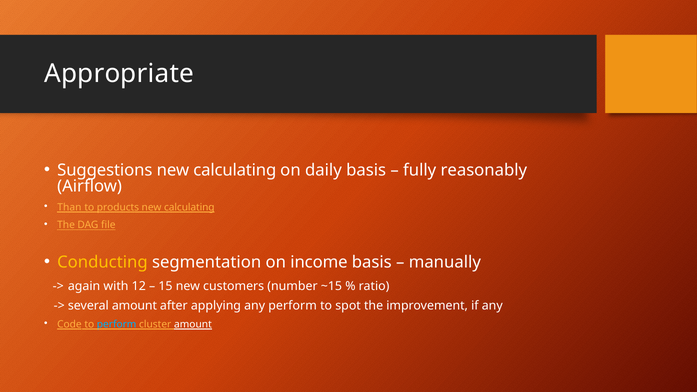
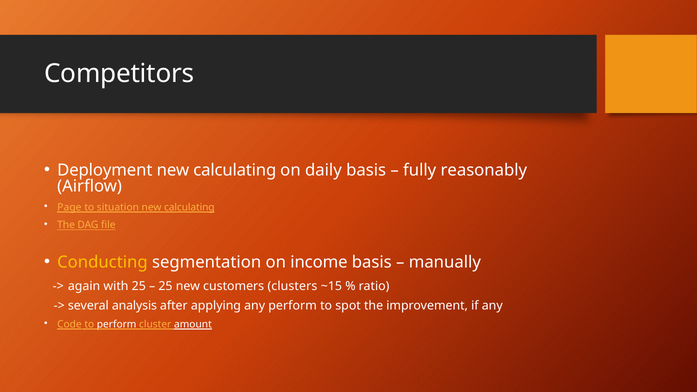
Appropriate: Appropriate -> Competitors (119, 74)
Suggestions: Suggestions -> Deployment (105, 170)
Than: Than -> Page (69, 207)
products: products -> situation (118, 207)
with 12: 12 -> 25 (139, 286)
15: 15 -> 25 (165, 286)
number: number -> clusters (292, 286)
several amount: amount -> analysis (134, 306)
perform colour: light blue -> white (117, 324)
